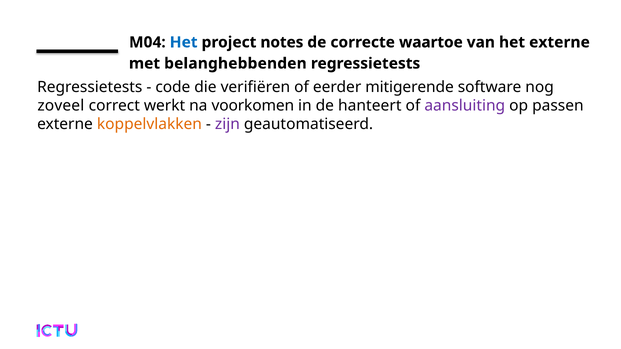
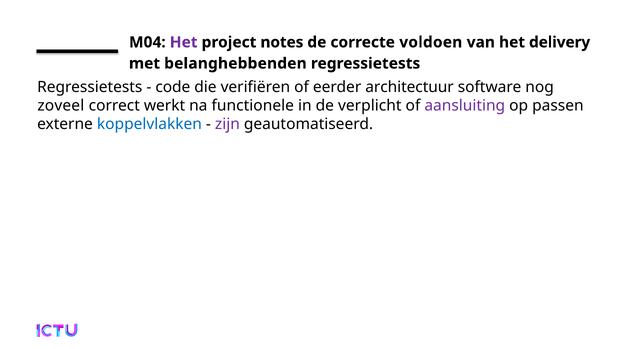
Het colour: blue -> purple (184, 42)
waartoe: waartoe -> voldoen (431, 42)
het externe: externe -> delivery (560, 42)
mitigerende: mitigerende -> architectuur (410, 87)
voorkomen: voorkomen -> functionele (253, 106)
hanteert: hanteert -> verplicht (370, 106)
koppelvlakken colour: orange -> blue (149, 124)
